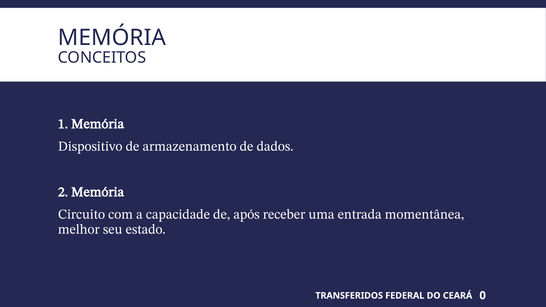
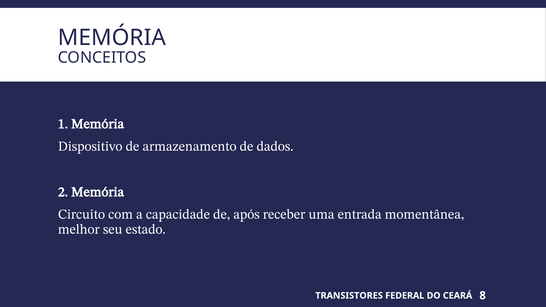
TRANSFERIDOS: TRANSFERIDOS -> TRANSISTORES (349, 296)
0: 0 -> 8 (483, 296)
